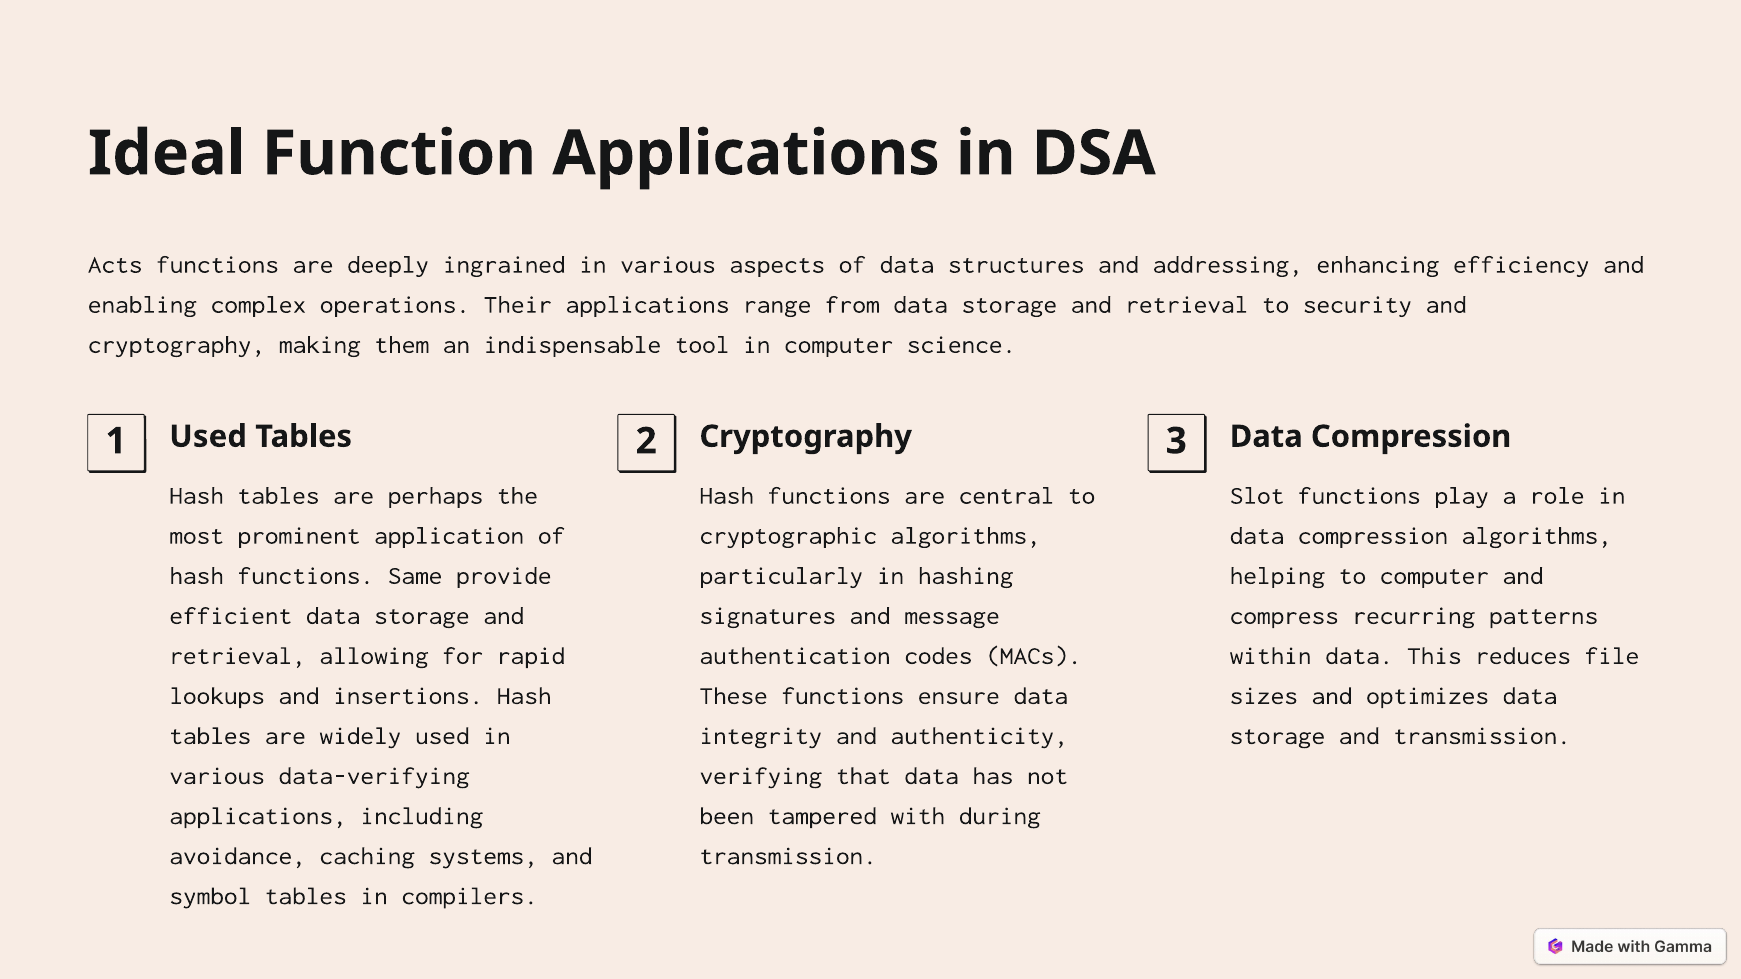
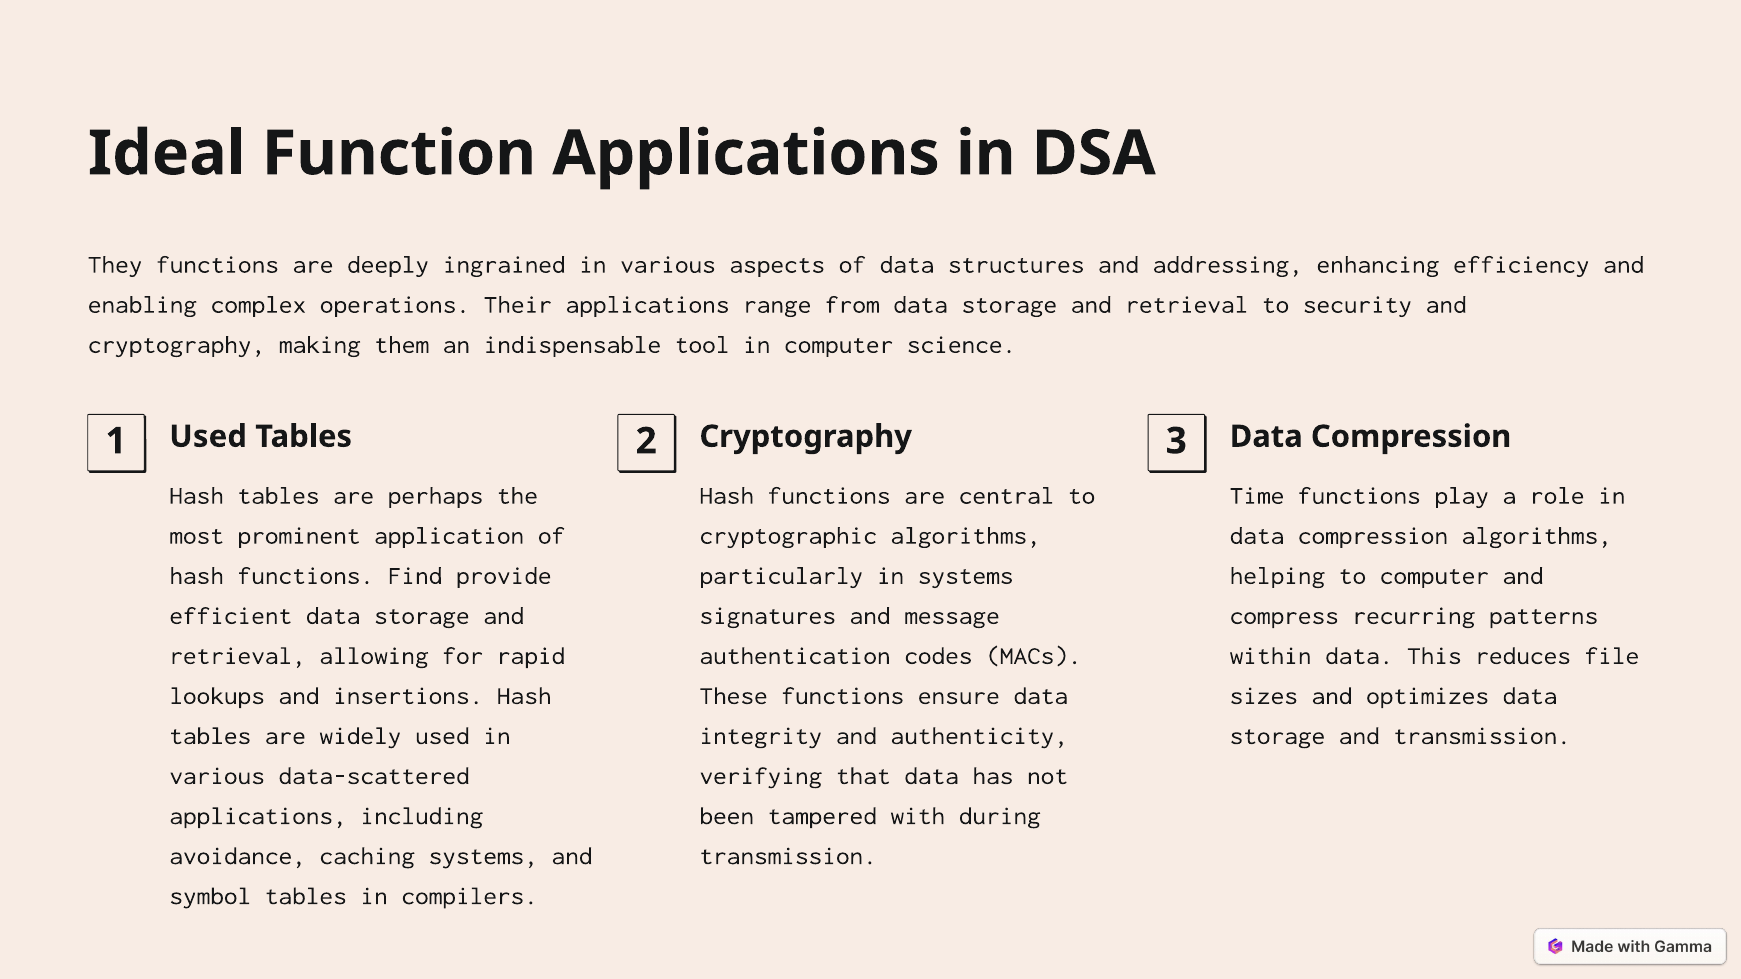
Acts: Acts -> They (115, 265)
Slot: Slot -> Time (1257, 496)
Same: Same -> Find (415, 576)
in hashing: hashing -> systems (966, 576)
data-verifying: data-verifying -> data-scattered (374, 776)
